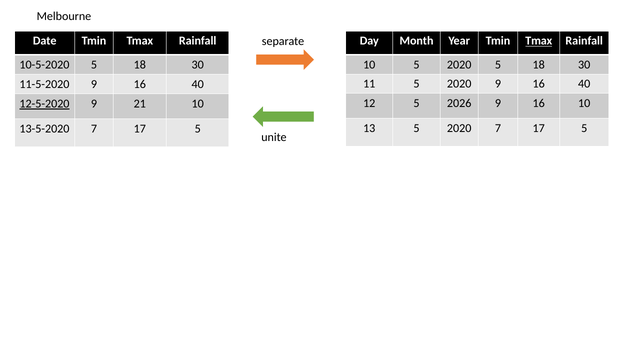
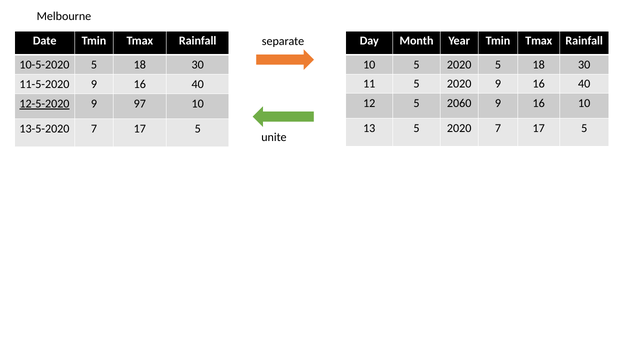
Tmax underline: present -> none (539, 41)
2026: 2026 -> 2060 (459, 103)
21: 21 -> 97 (140, 104)
